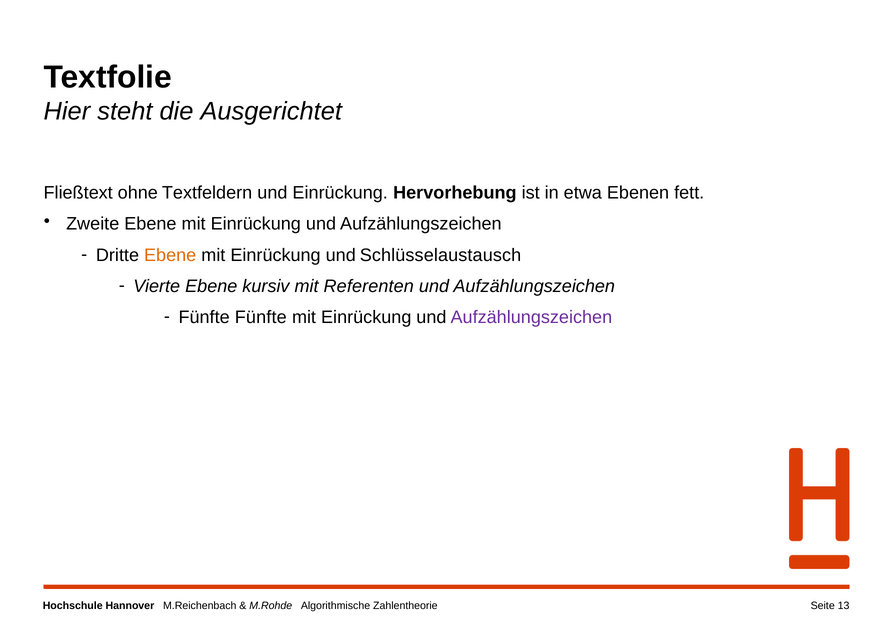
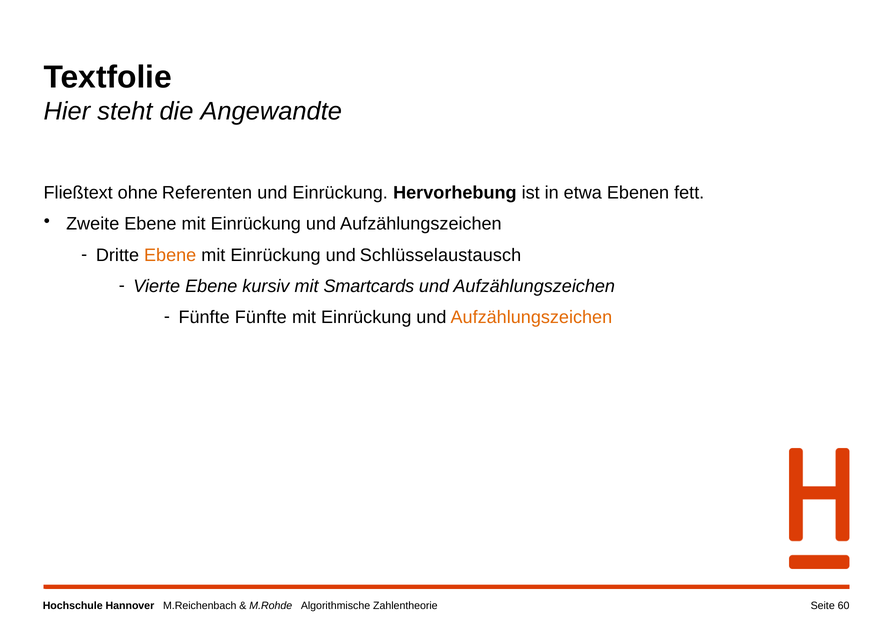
Ausgerichtet: Ausgerichtet -> Angewandte (271, 111)
Textfeldern: Textfeldern -> Referenten (207, 193)
Referenten: Referenten -> Smartcards (369, 286)
Aufzählungszeichen colour: purple -> orange (531, 317)
13: 13 -> 60 (844, 606)
